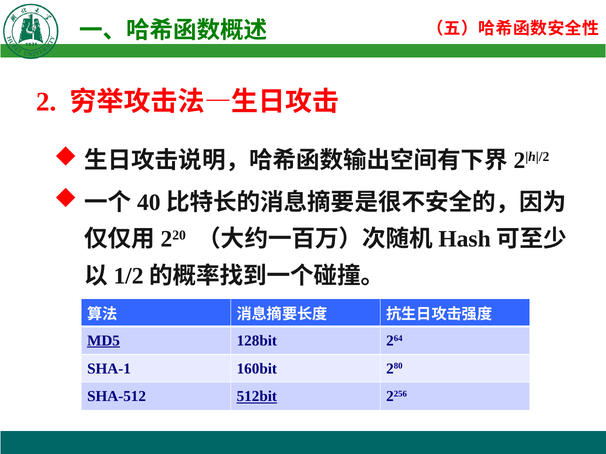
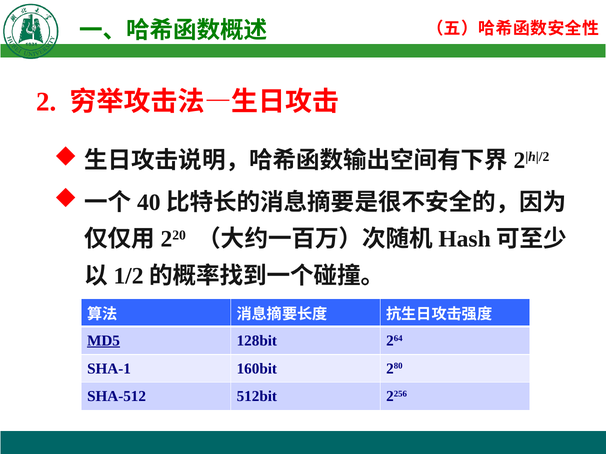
512bit underline: present -> none (257, 397)
